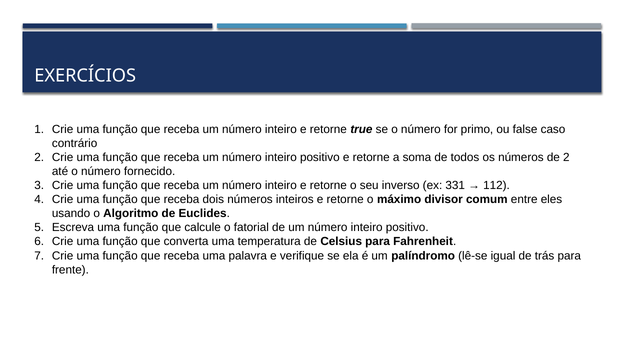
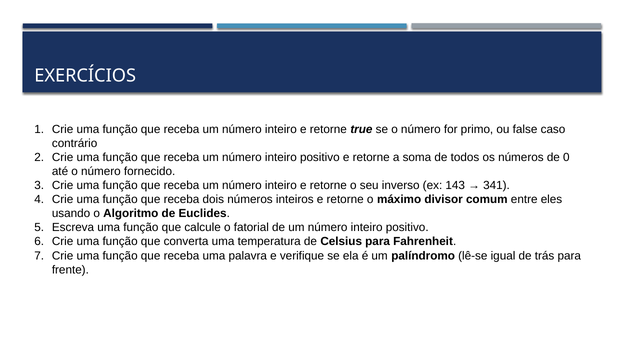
de 2: 2 -> 0 (566, 157)
331: 331 -> 143 (455, 185)
112: 112 -> 341 (497, 185)
